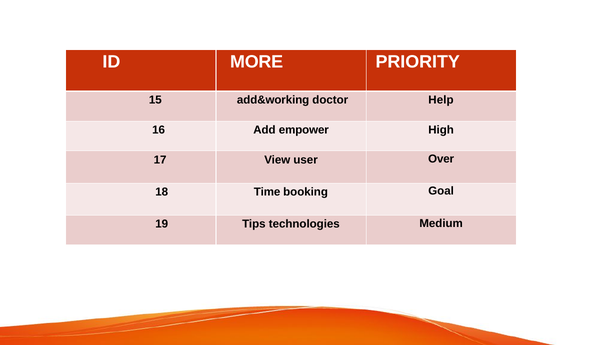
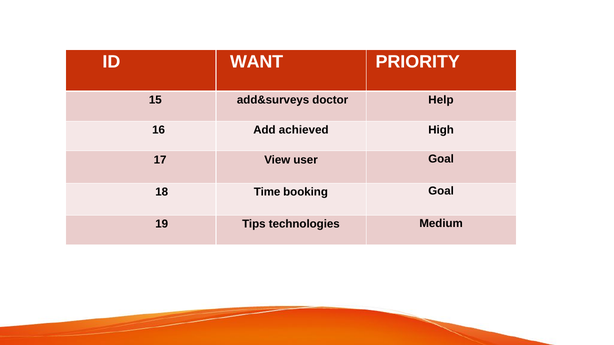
MORE: MORE -> WANT (257, 62)
add&working: add&working -> add&surveys (273, 100)
empower: empower -> achieved (304, 130)
user Over: Over -> Goal (441, 159)
